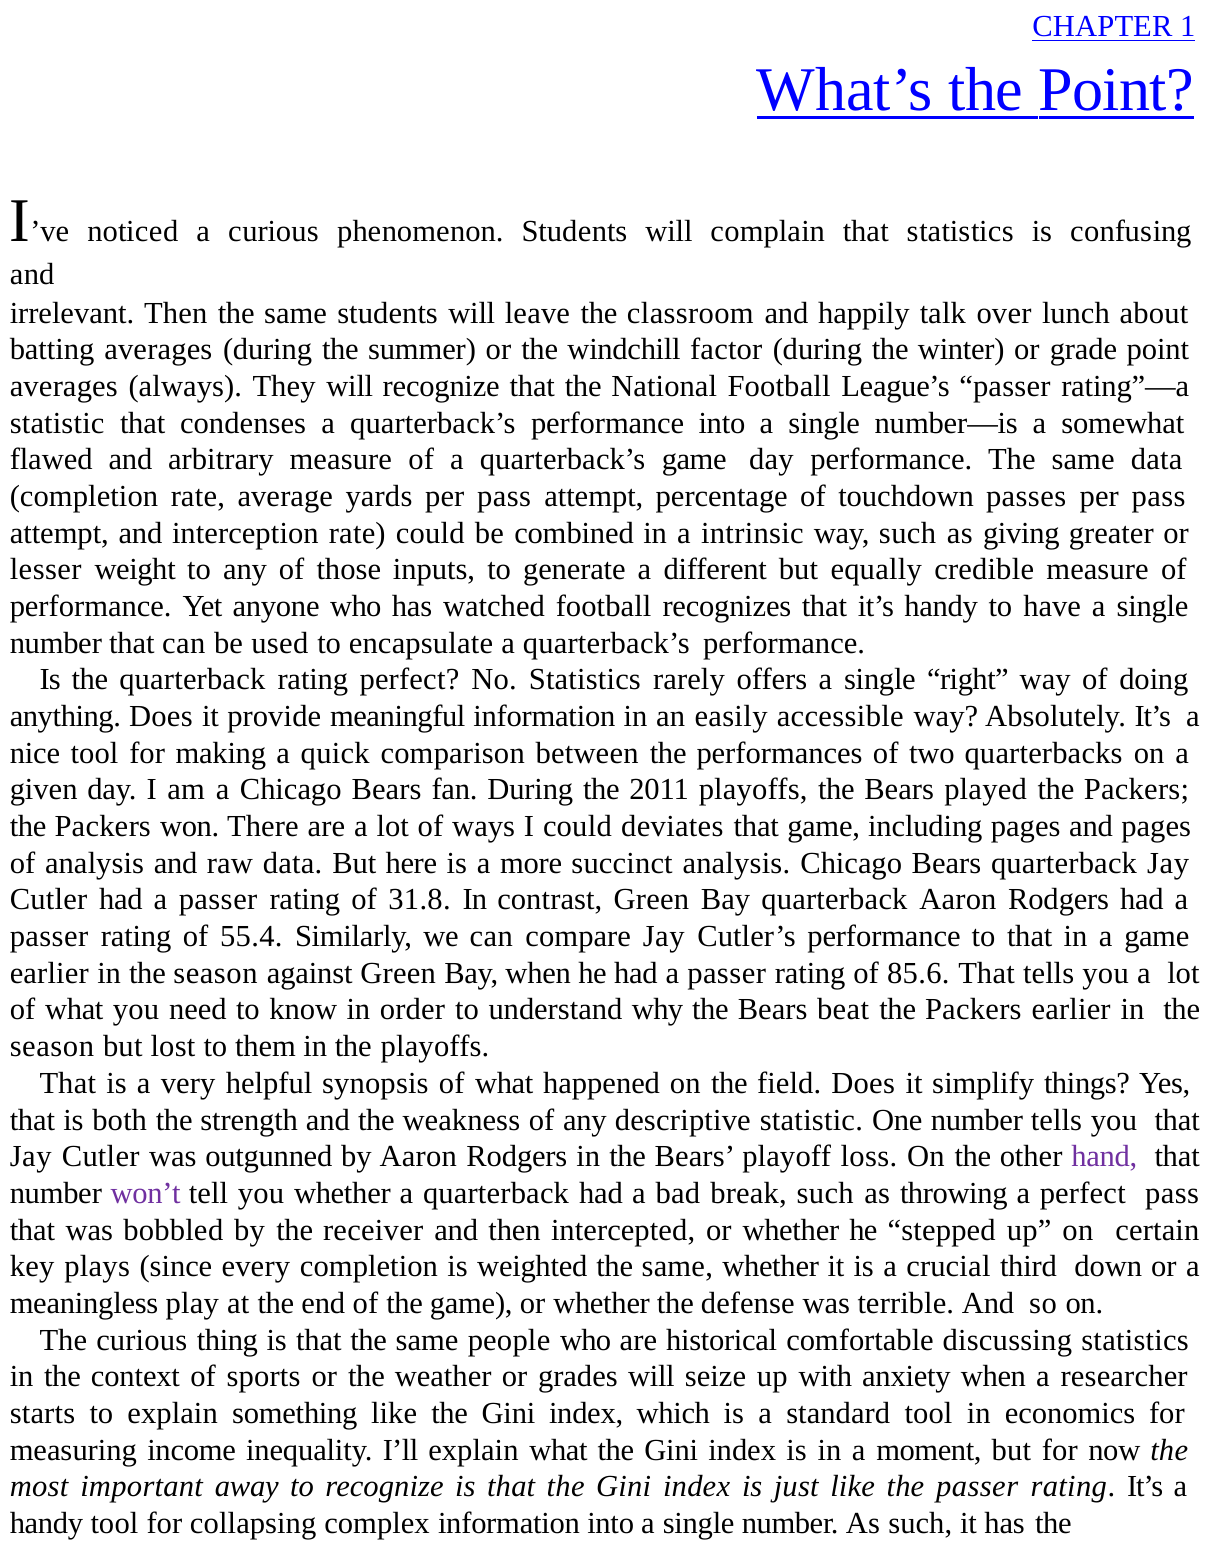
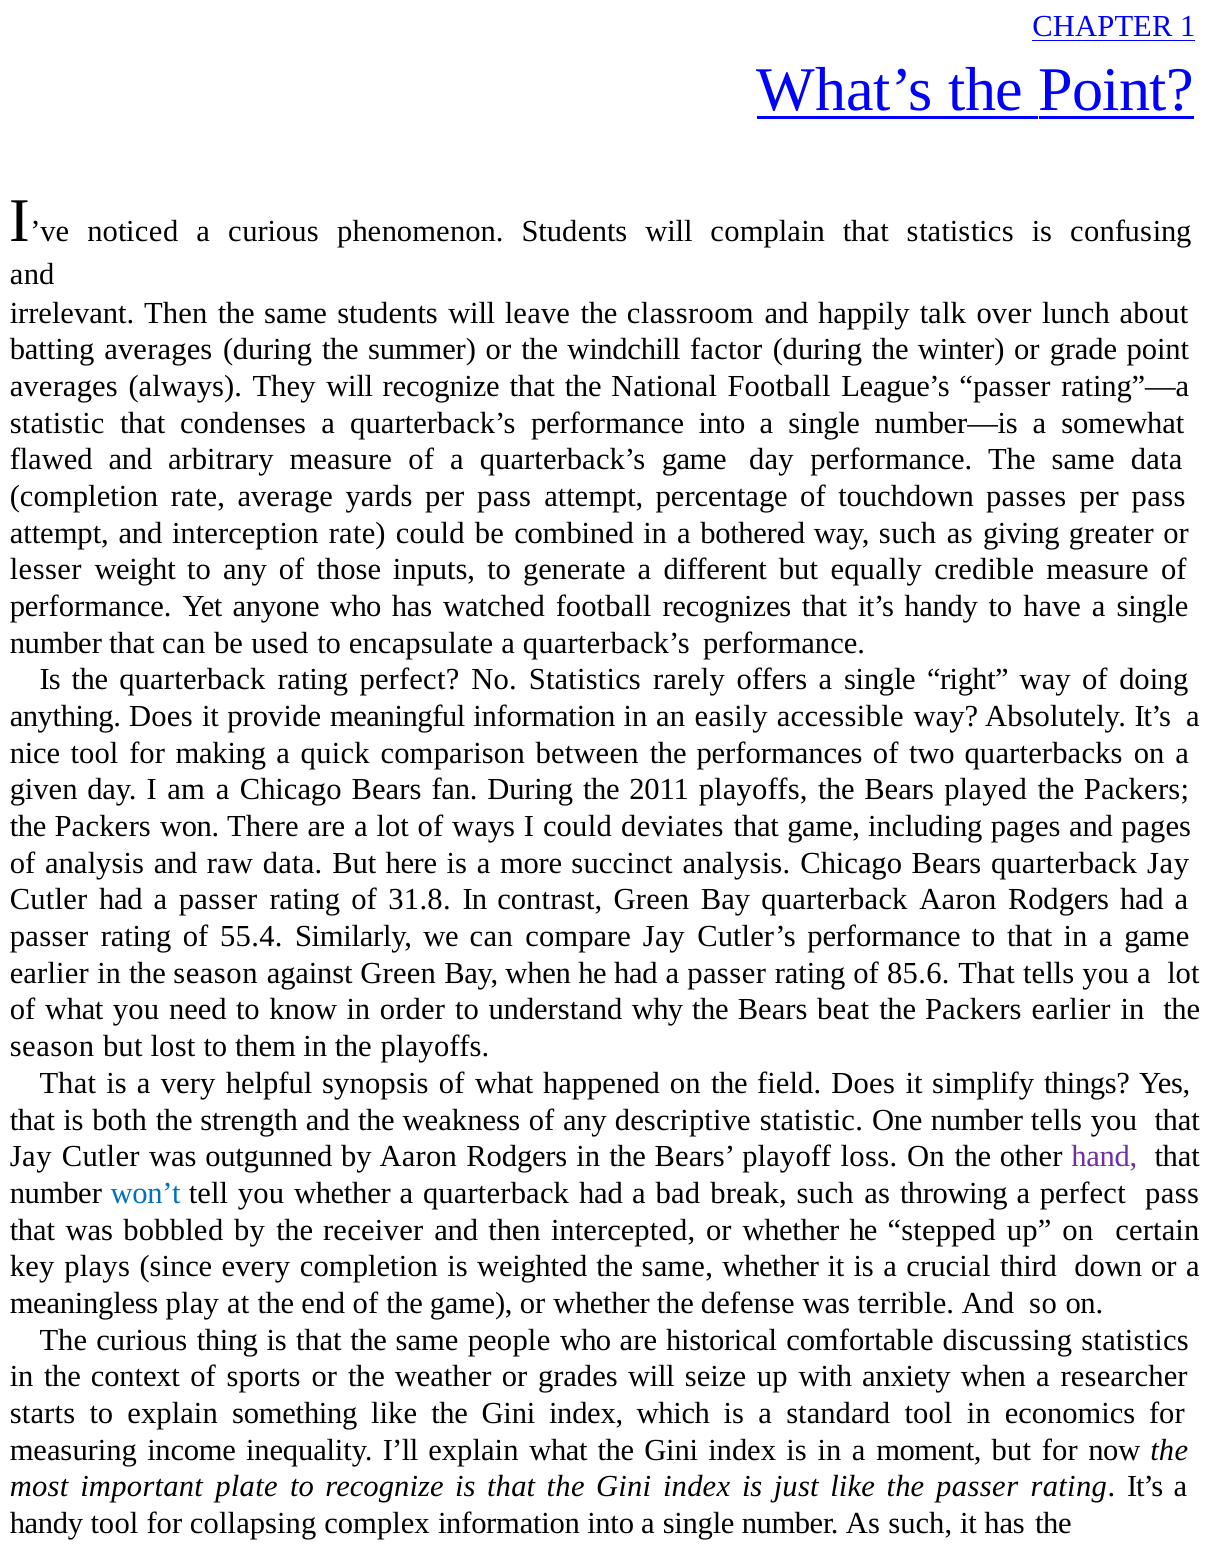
intrinsic: intrinsic -> bothered (753, 533)
won’t colour: purple -> blue (146, 1193)
away: away -> plate (246, 1487)
